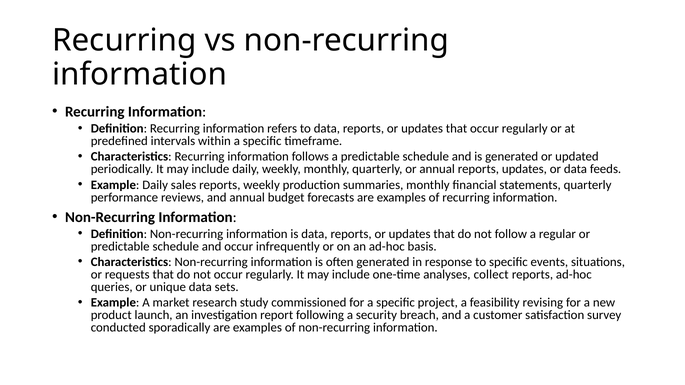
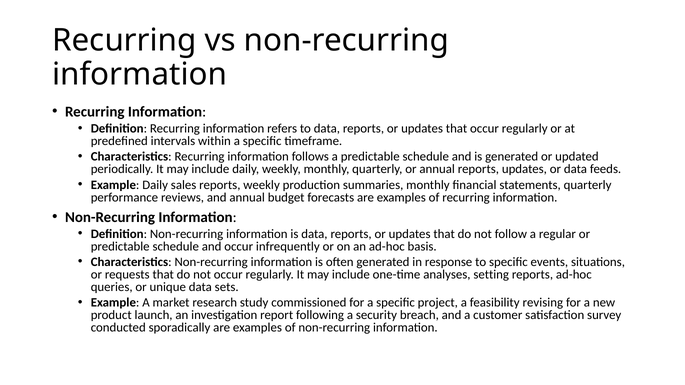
collect: collect -> setting (491, 275)
